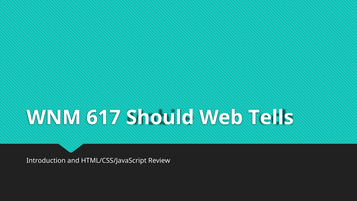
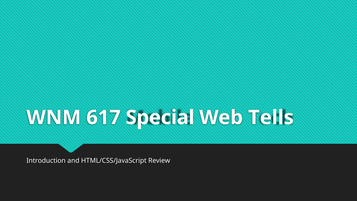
Should: Should -> Special (160, 117)
